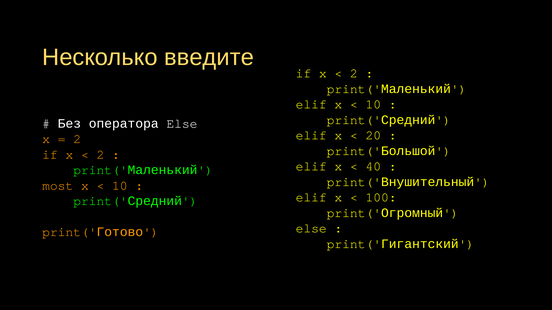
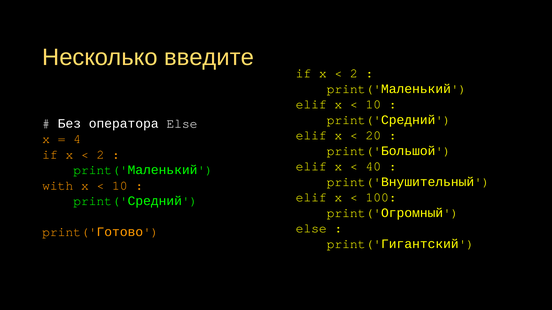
2: 2 -> 4 (77, 139)
most: most -> with (58, 186)
